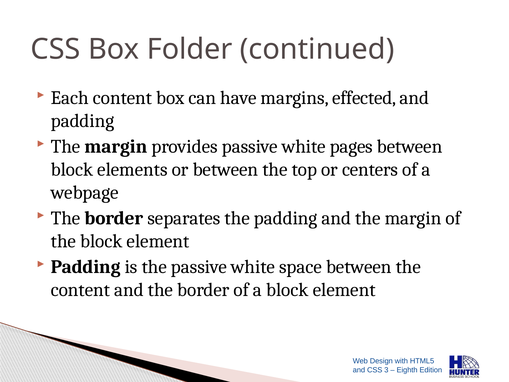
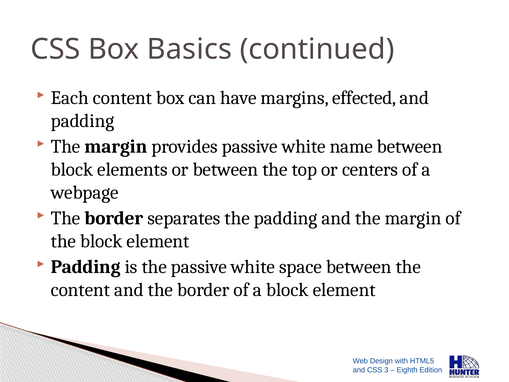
Folder: Folder -> Basics (189, 49)
pages: pages -> name (351, 146)
